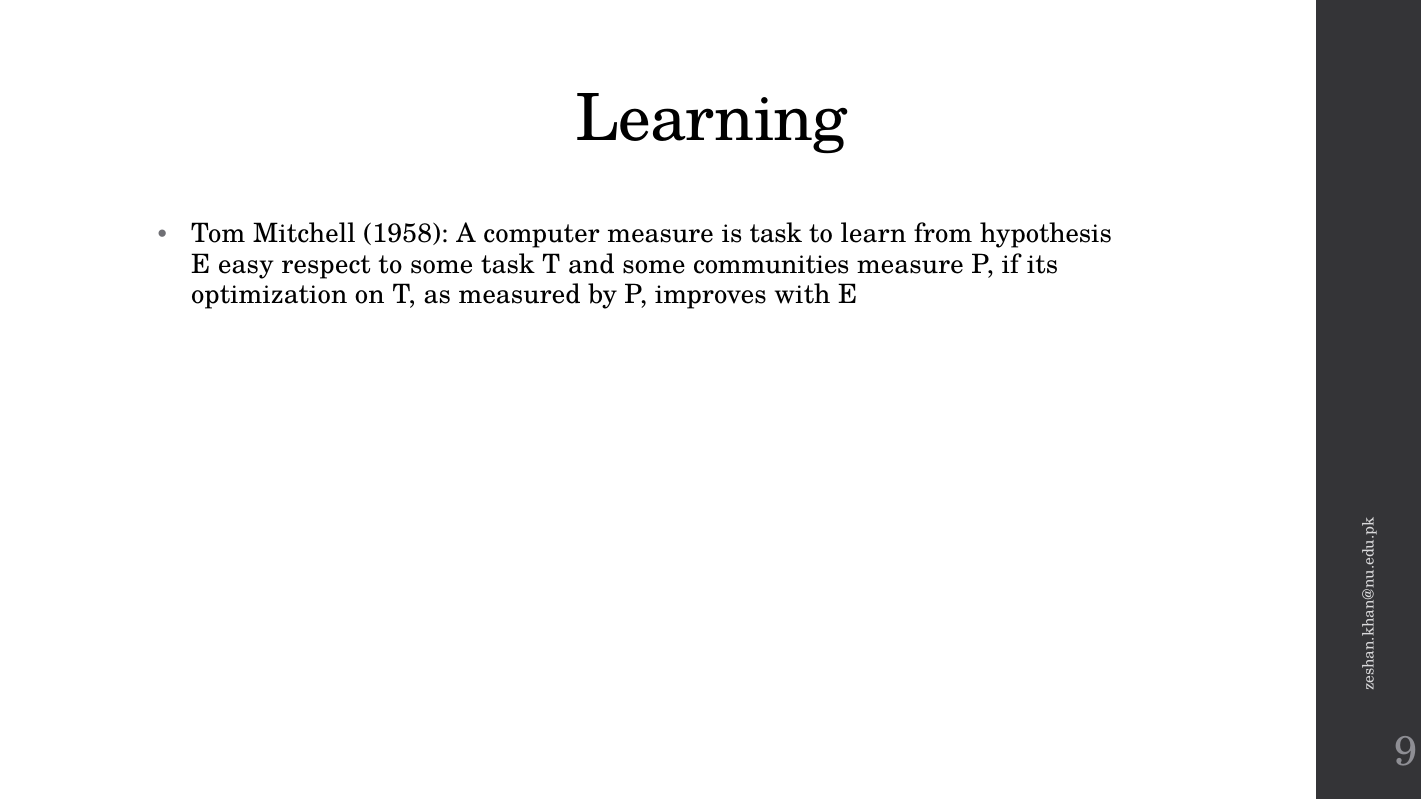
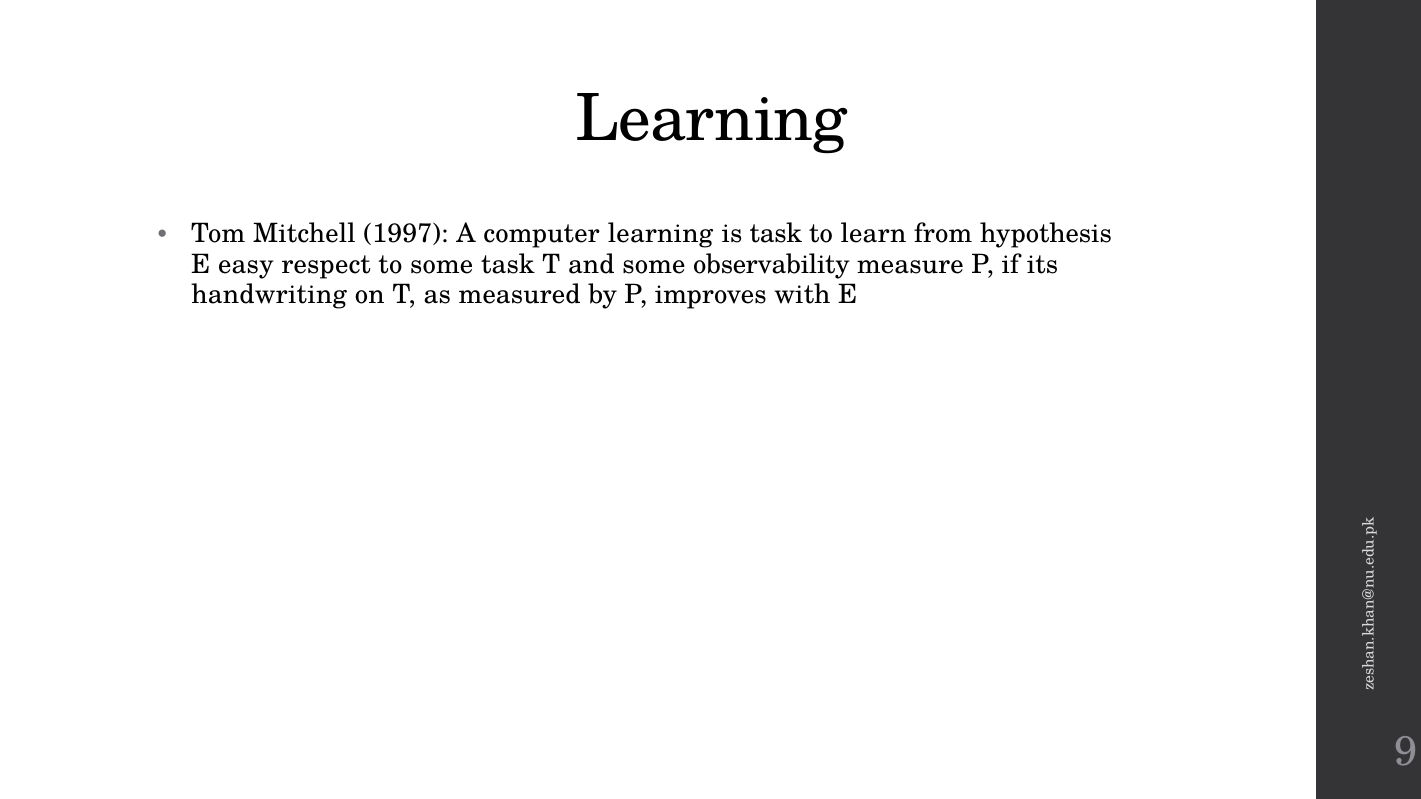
1958: 1958 -> 1997 (406, 234)
computer measure: measure -> learning (661, 234)
communities: communities -> observability (771, 264)
optimization: optimization -> handwriting (269, 295)
